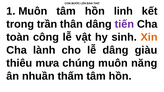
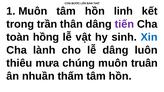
công: công -> hồng (46, 37)
Xin colour: orange -> blue (149, 37)
giàu: giàu -> luôn (146, 50)
năng: năng -> truân (144, 63)
